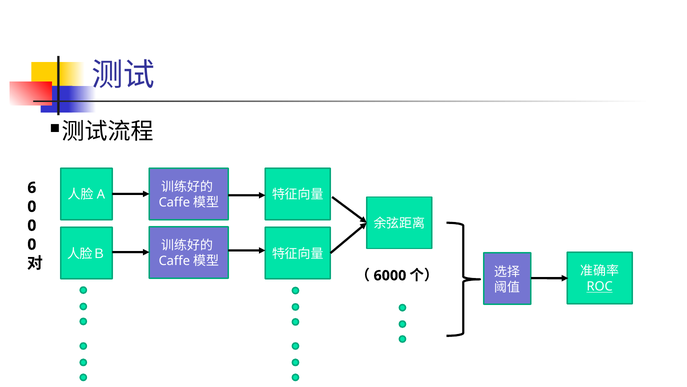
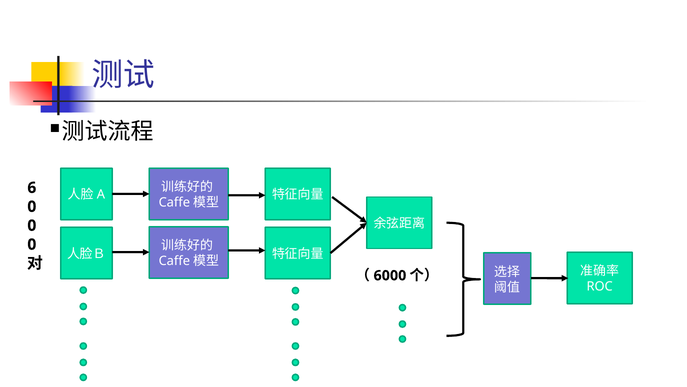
ROC underline: present -> none (600, 286)
